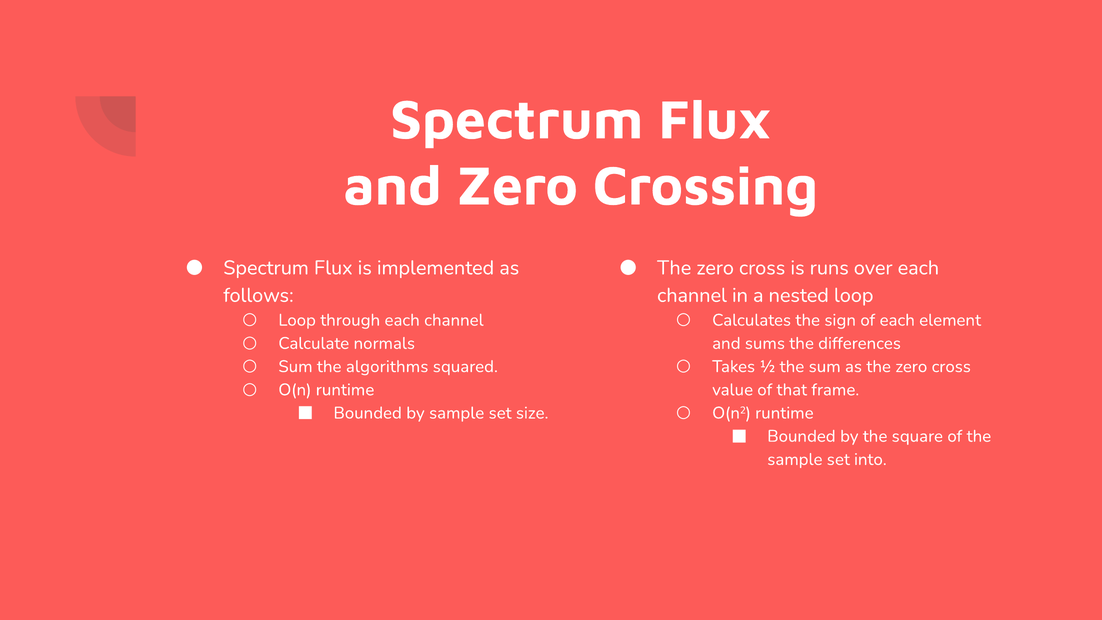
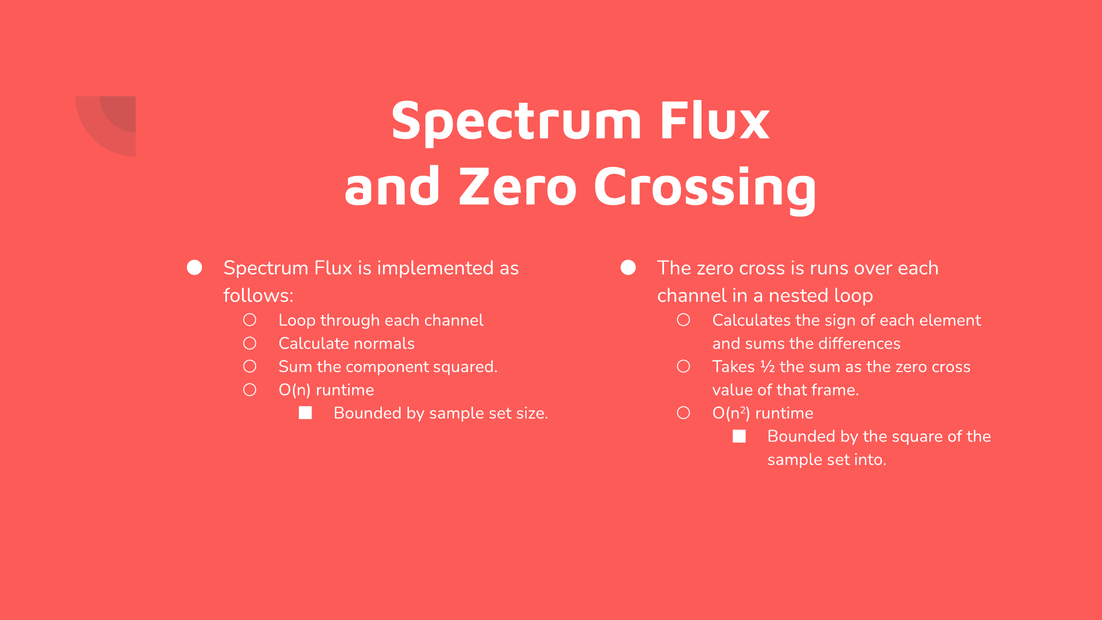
algorithms: algorithms -> component (387, 366)
